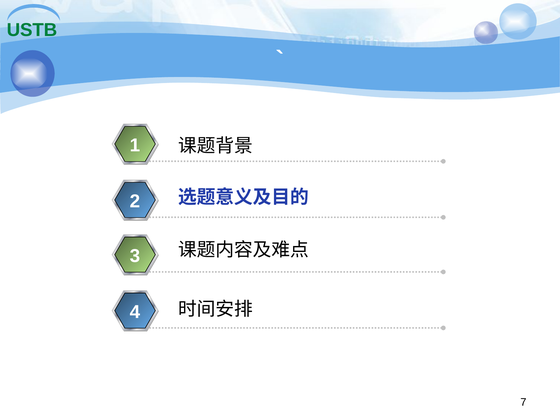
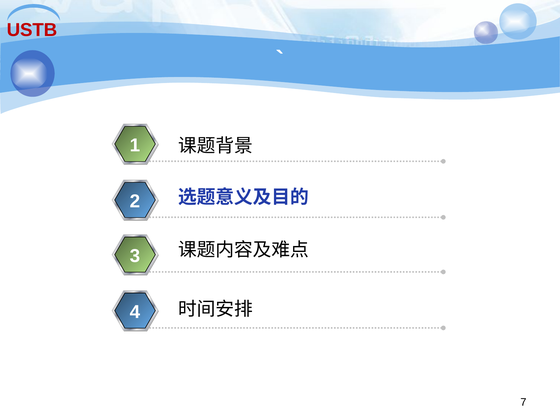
USTB colour: green -> red (32, 30)
